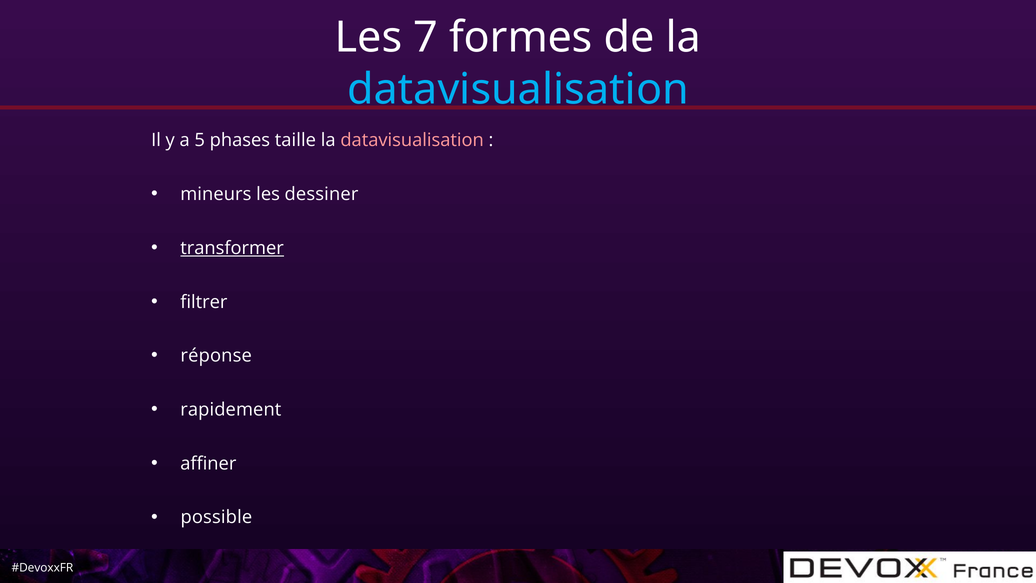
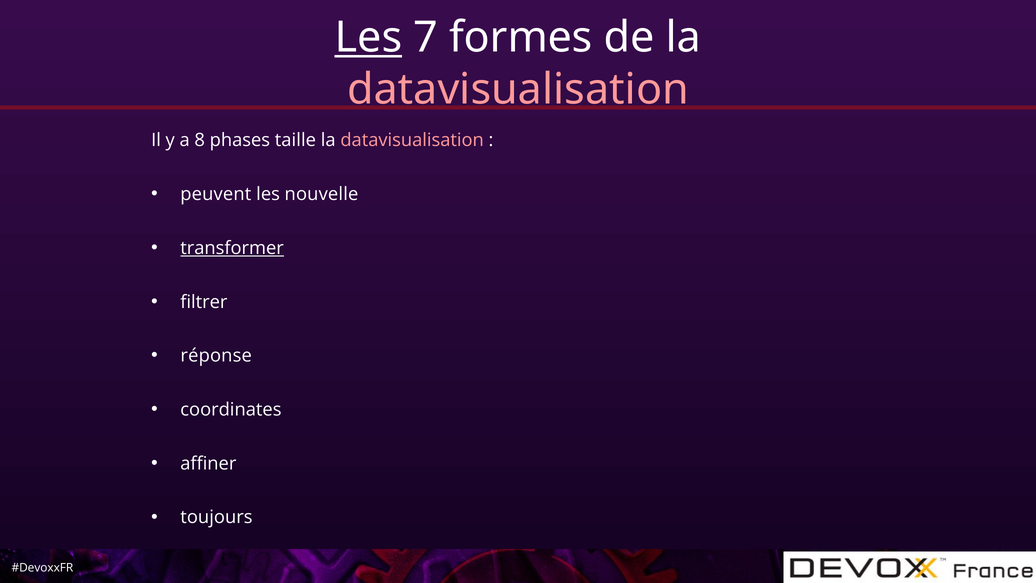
Les underline: none -> present (368, 38)
datavisualisation colour: light blue -> pink (518, 90)
5: 5 -> 8 (200, 140)
mineurs: mineurs -> peuvent (216, 194)
dessiner: dessiner -> nouvelle (321, 194)
rapidement: rapidement -> coordinates (231, 410)
possible: possible -> toujours (216, 517)
